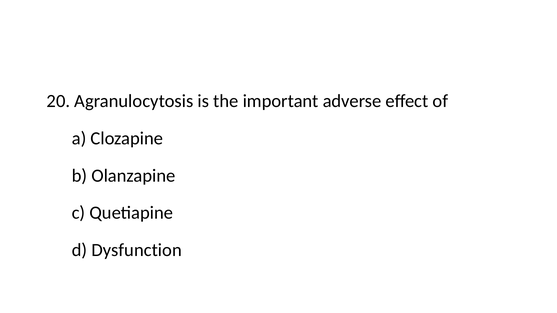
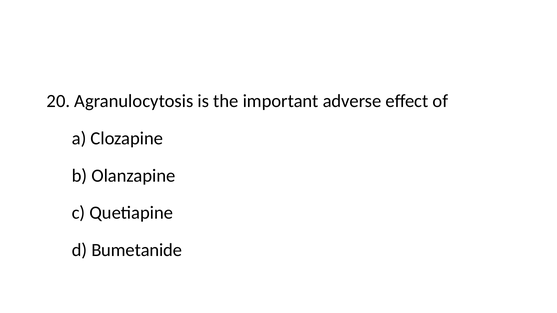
Dysfunction: Dysfunction -> Bumetanide (137, 250)
